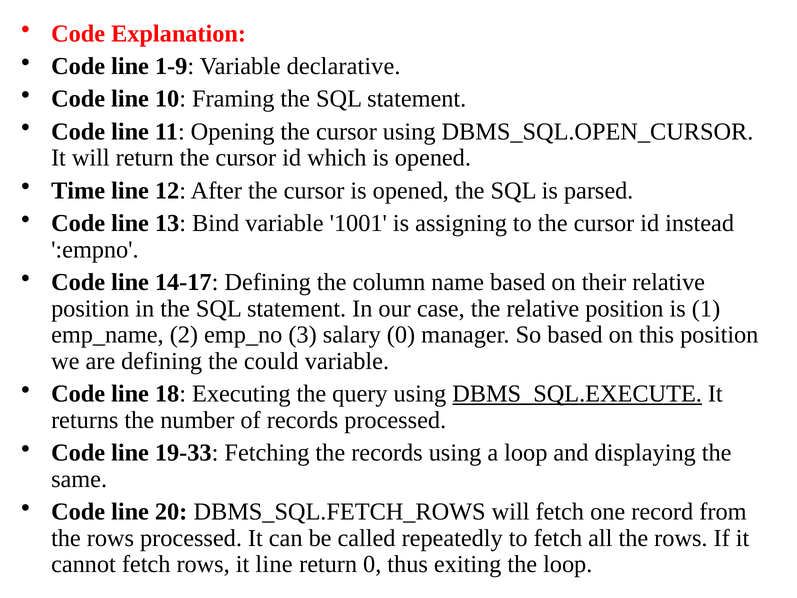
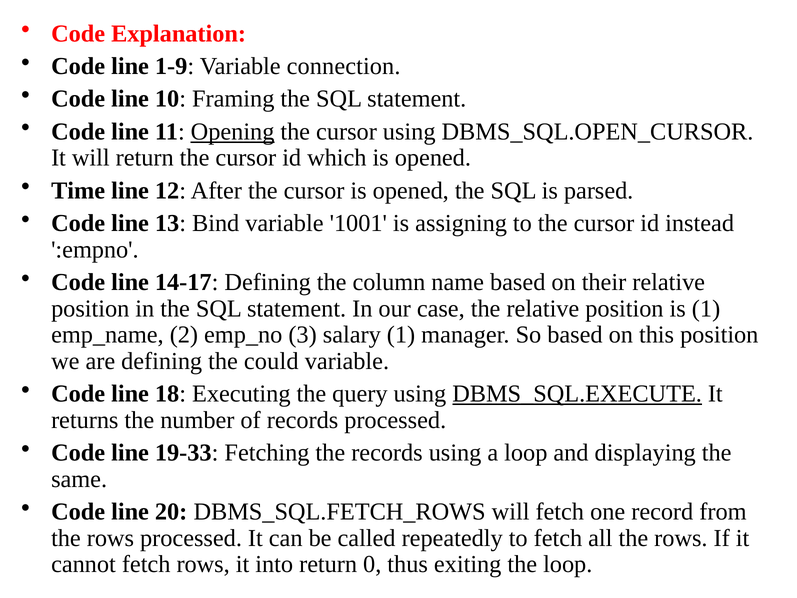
declarative: declarative -> connection (344, 66)
Opening underline: none -> present (233, 132)
salary 0: 0 -> 1 (401, 335)
it line: line -> into (274, 564)
